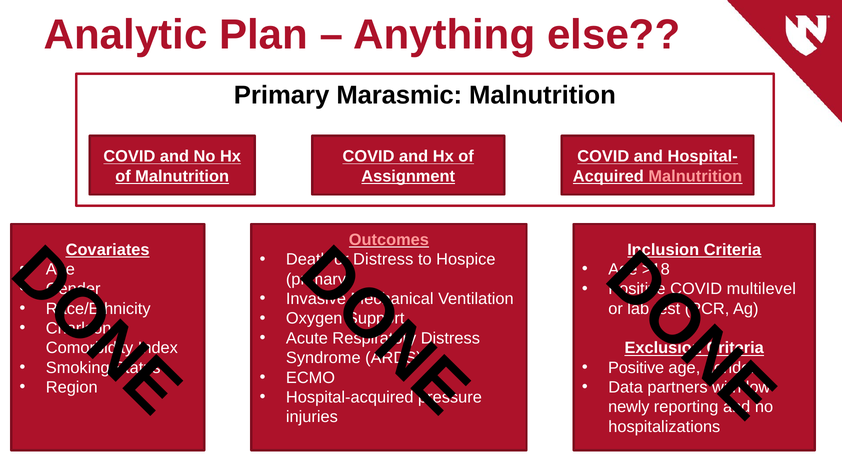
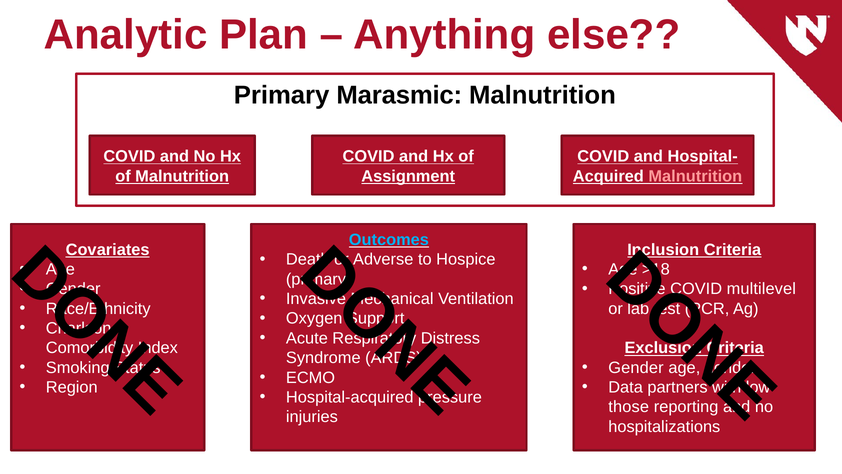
Outcomes colour: pink -> light blue (389, 240)
Distress: Distress -> Adverse (383, 259)
Positive: Positive -> Gender (636, 367)
newly: newly -> those (629, 407)
